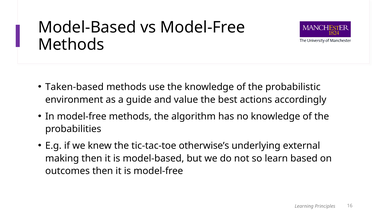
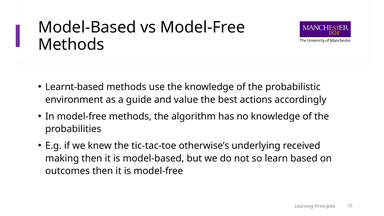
Taken-based: Taken-based -> Learnt-based (75, 87)
external: external -> received (302, 146)
